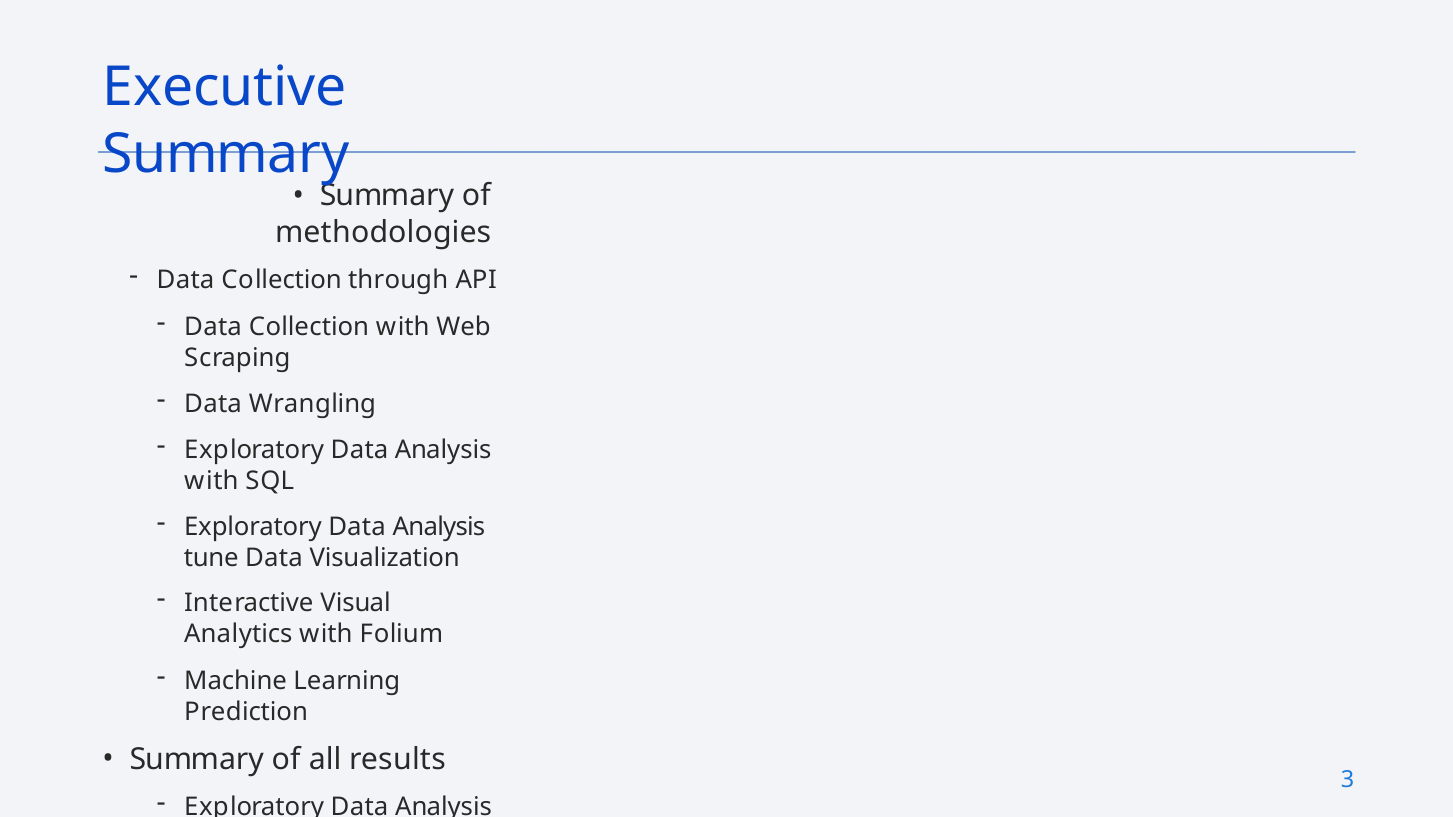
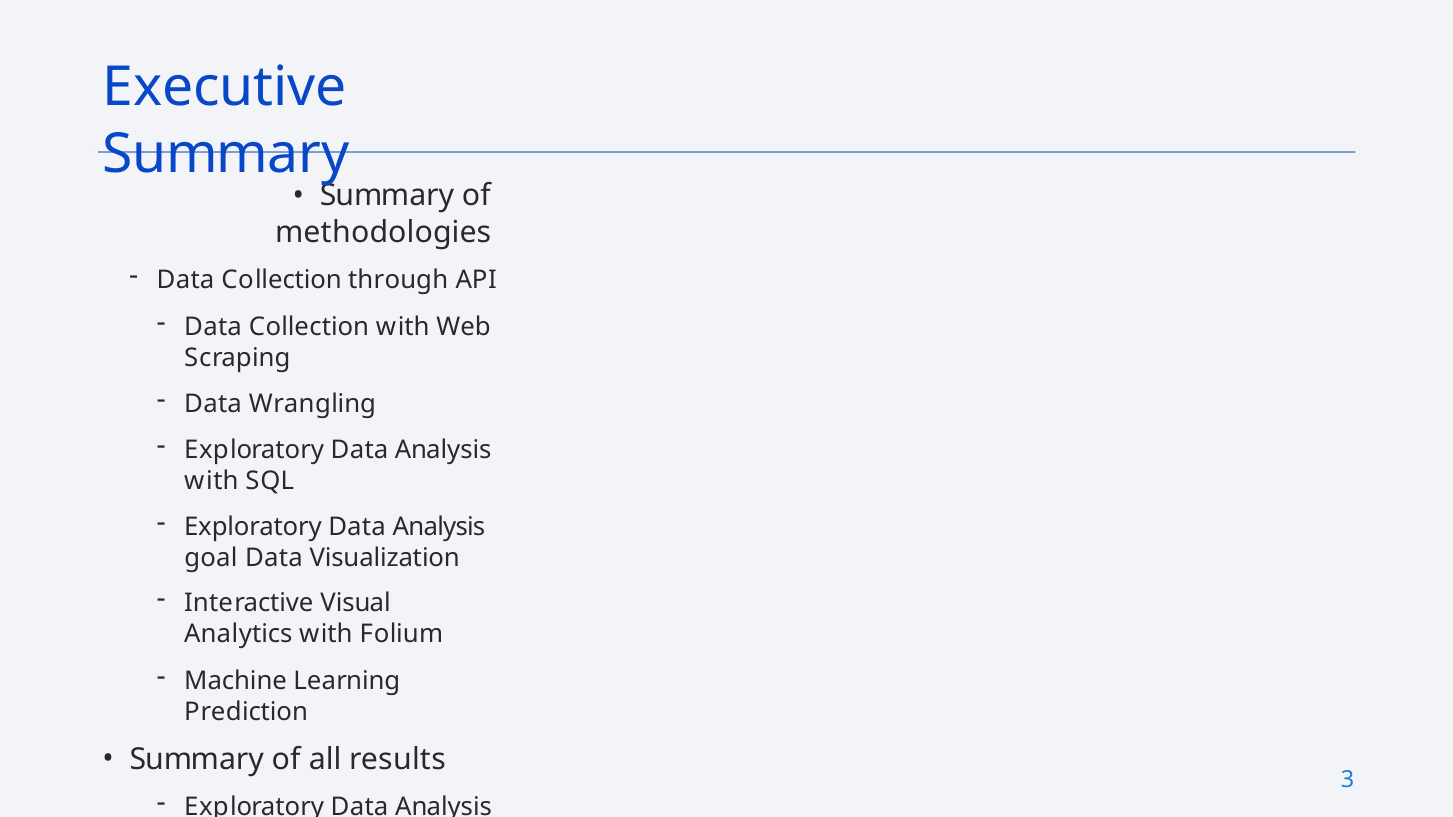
tune: tune -> goal (211, 558)
